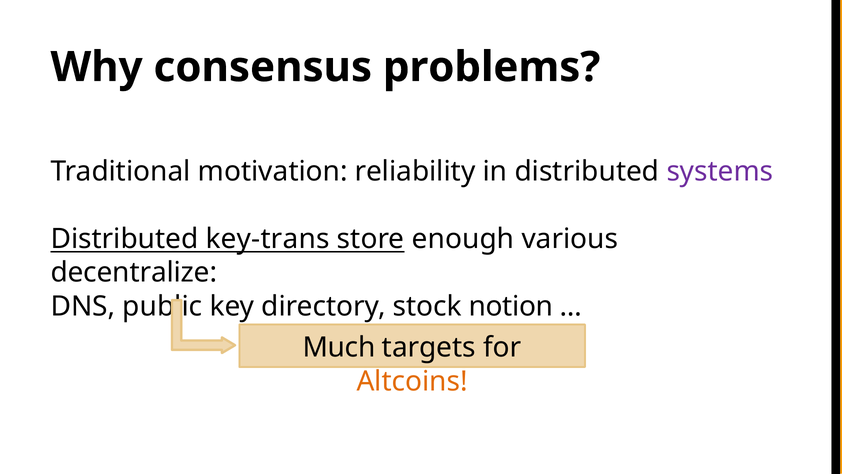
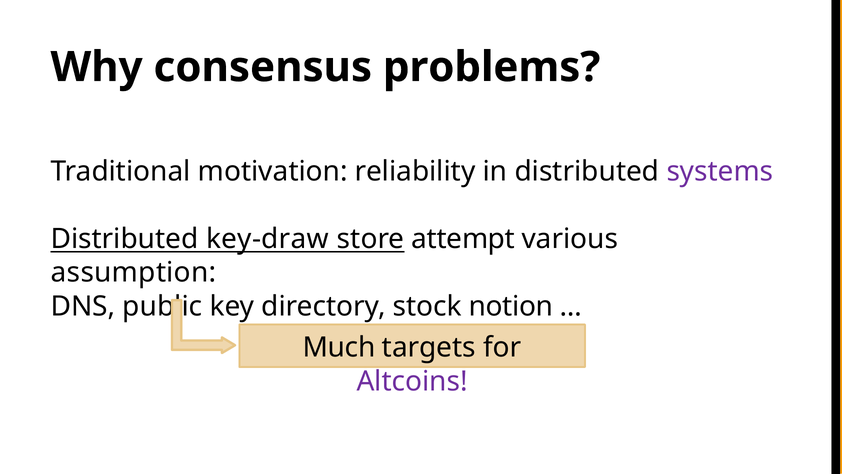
key-trans: key-trans -> key-draw (268, 239)
enough: enough -> attempt (463, 239)
decentralize: decentralize -> assumption (134, 272)
Altcoins colour: orange -> purple (412, 381)
